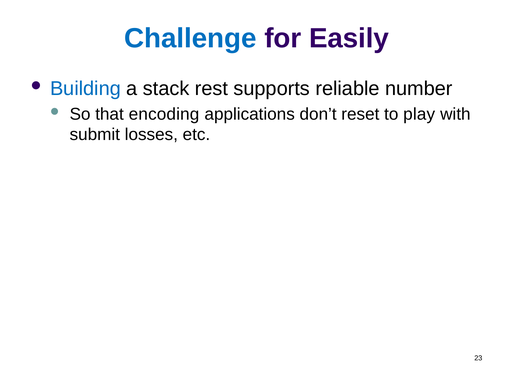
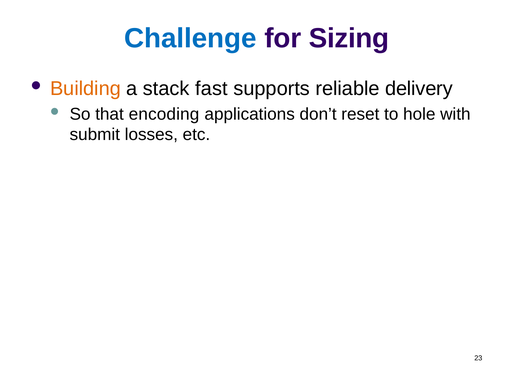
Easily: Easily -> Sizing (349, 38)
Building colour: blue -> orange (85, 89)
rest: rest -> fast (211, 89)
number: number -> delivery (419, 89)
play: play -> hole (419, 114)
